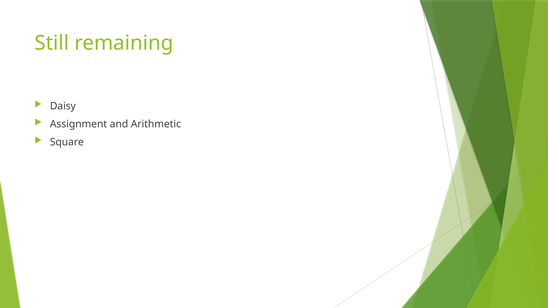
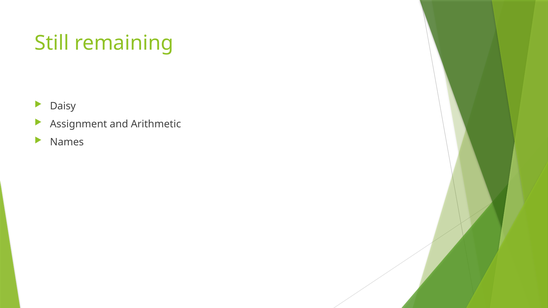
Square: Square -> Names (67, 142)
